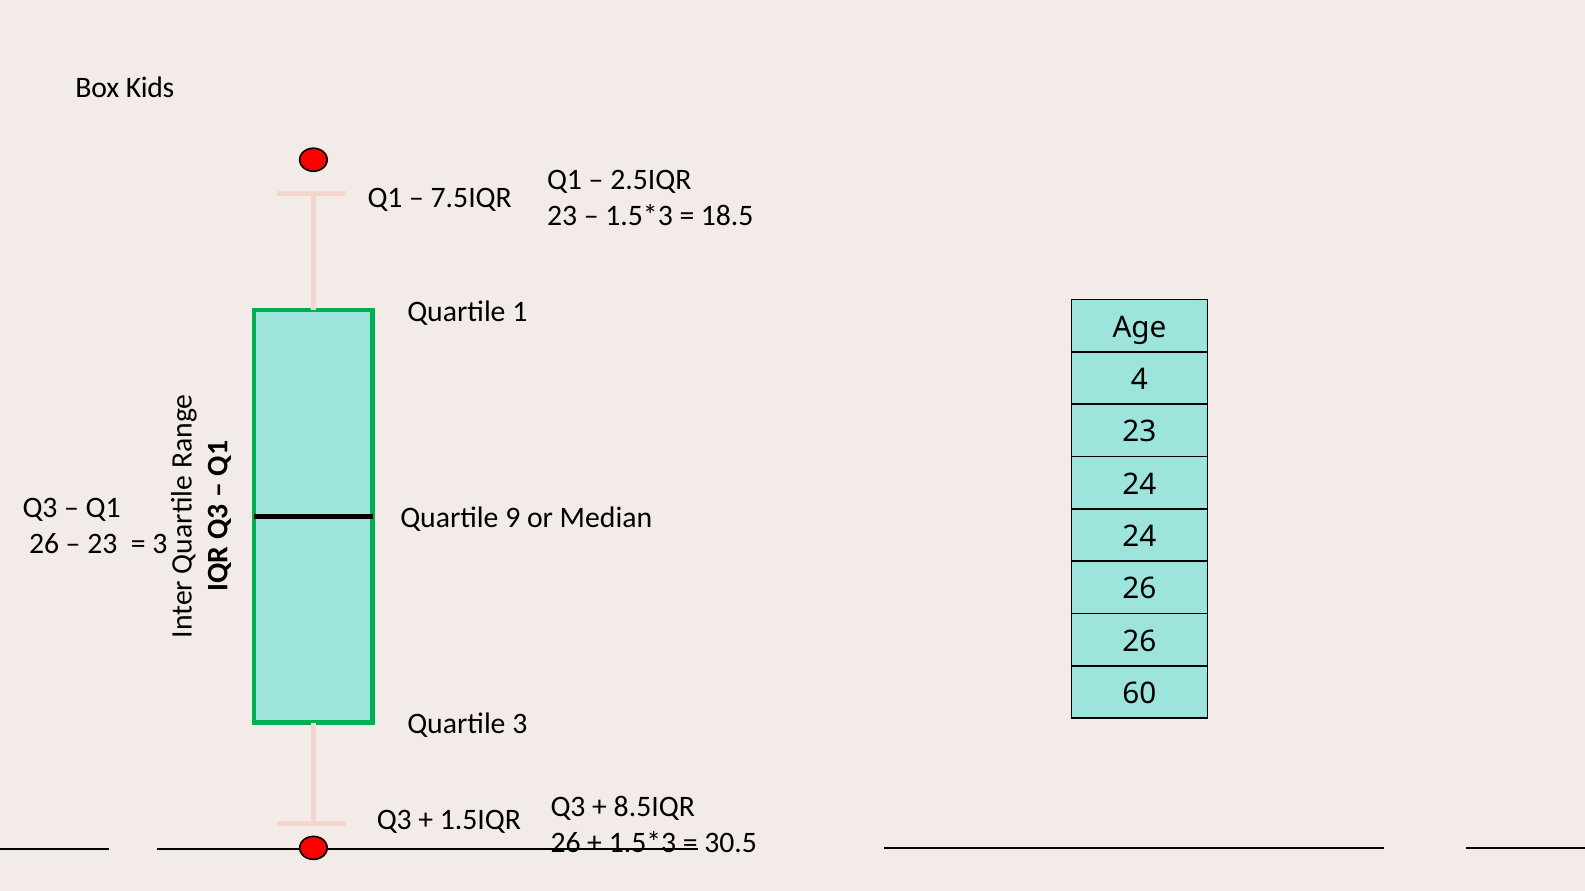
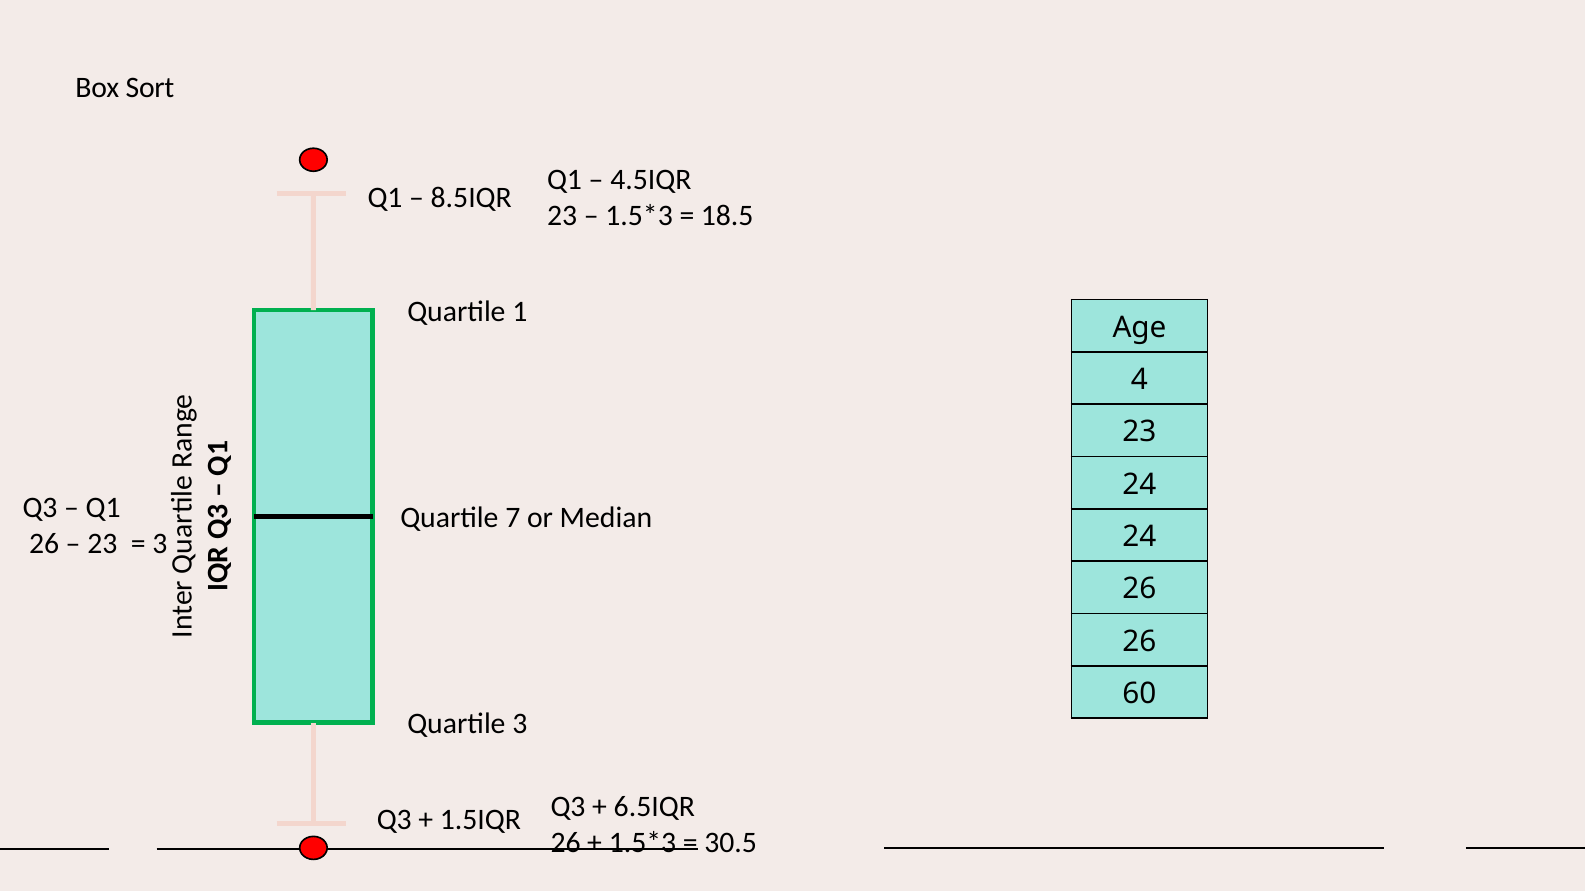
Kids: Kids -> Sort (150, 88)
2.5IQR: 2.5IQR -> 4.5IQR (651, 180)
7.5IQR: 7.5IQR -> 8.5IQR (471, 198)
9: 9 -> 7 (513, 518)
8.5IQR: 8.5IQR -> 6.5IQR (654, 808)
